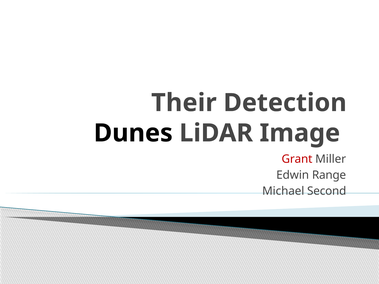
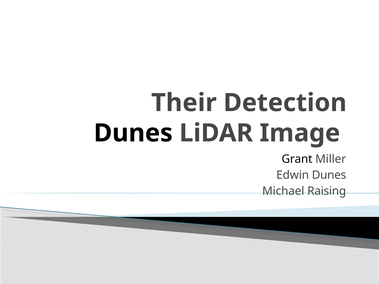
Grant colour: red -> black (297, 159)
Edwin Range: Range -> Dunes (329, 175)
Second: Second -> Raising (327, 191)
